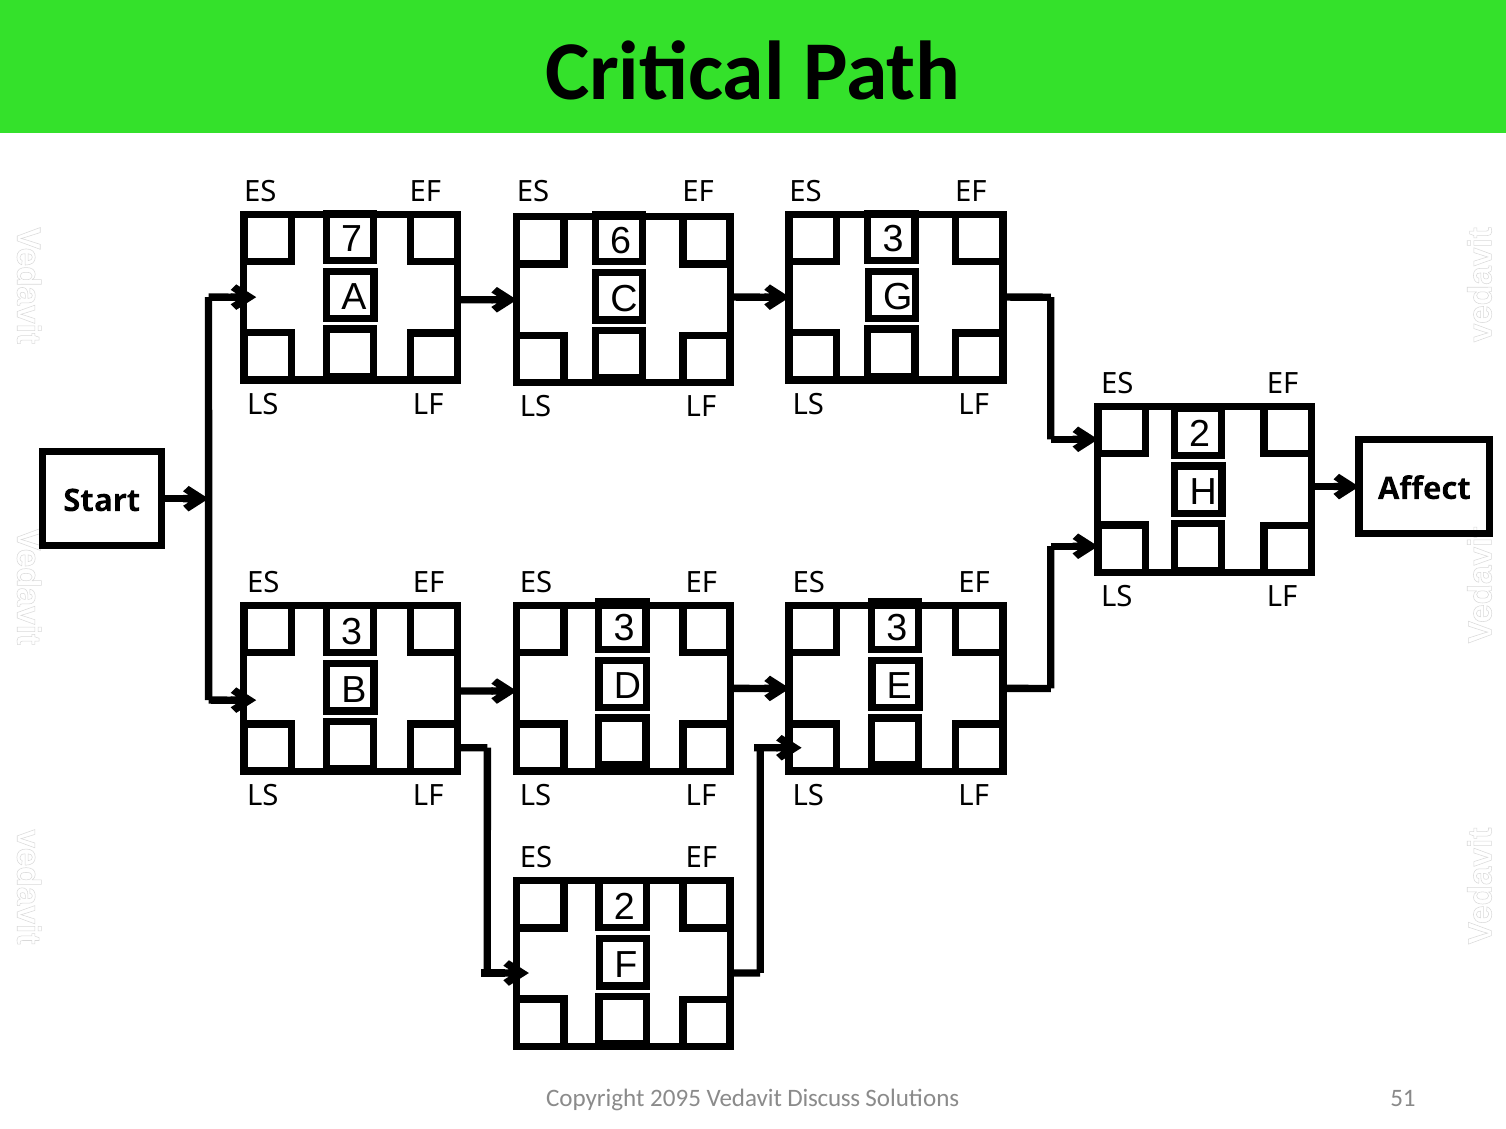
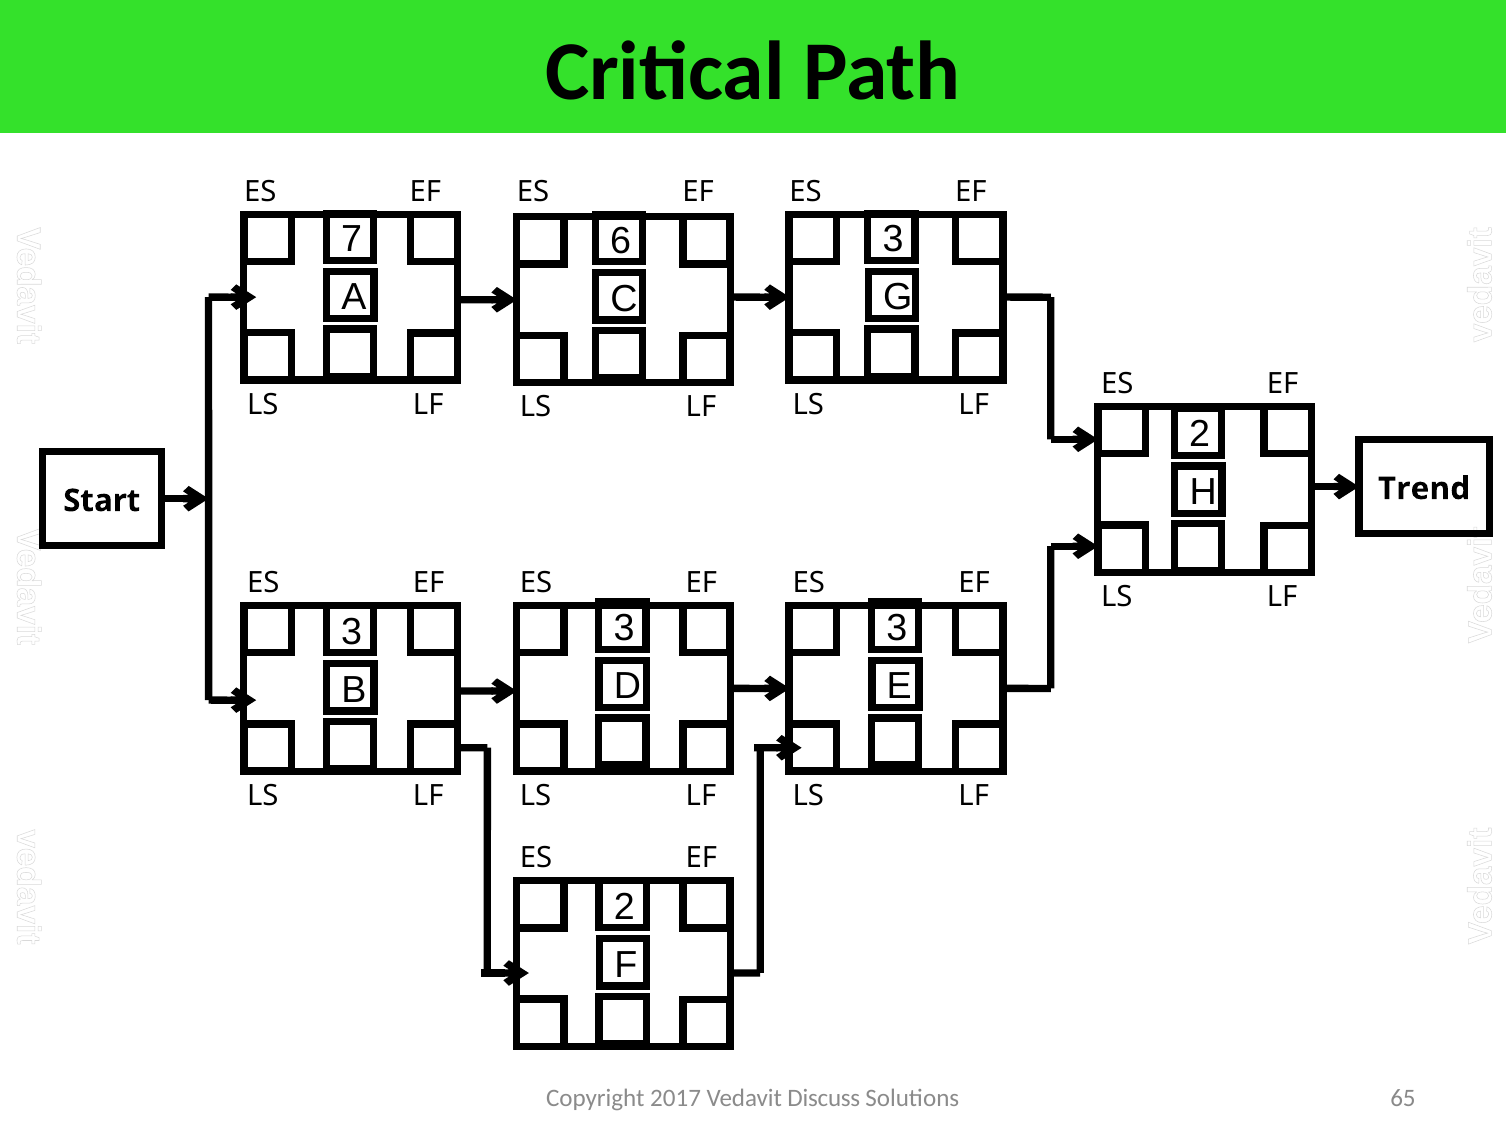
Affect: Affect -> Trend (1424, 489)
2095: 2095 -> 2017 (675, 1099)
51: 51 -> 65 (1403, 1099)
